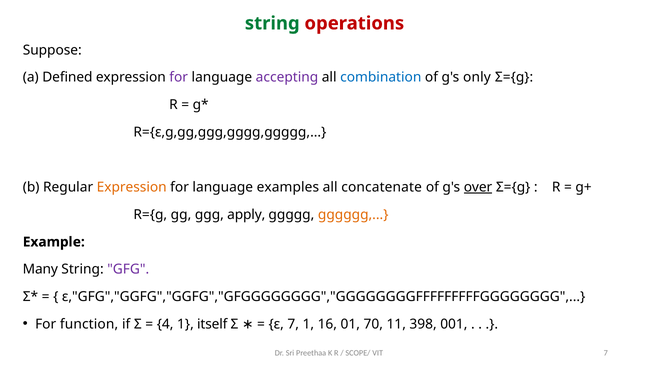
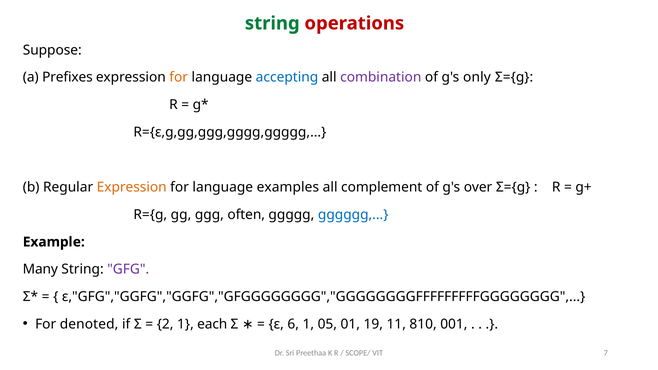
Defined: Defined -> Prefixes (67, 77)
for colour: purple -> orange (179, 77)
accepting colour: purple -> blue (287, 77)
combination colour: blue -> purple (381, 77)
concatenate: concatenate -> complement (382, 187)
over underline: present -> none (478, 187)
apply: apply -> often (246, 215)
gggggg colour: orange -> blue (353, 215)
function: function -> denoted (89, 324)
4: 4 -> 2 (165, 324)
itself: itself -> each (212, 324)
ε 7: 7 -> 6 (293, 324)
16: 16 -> 05 (327, 324)
70: 70 -> 19 (373, 324)
398: 398 -> 810 (423, 324)
